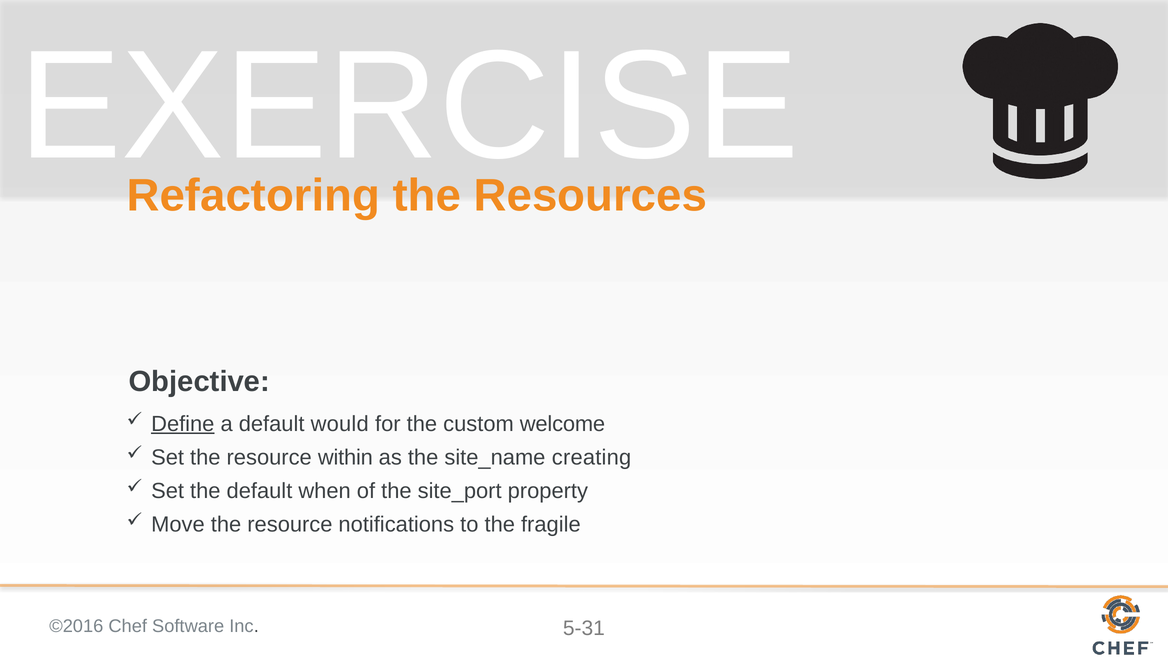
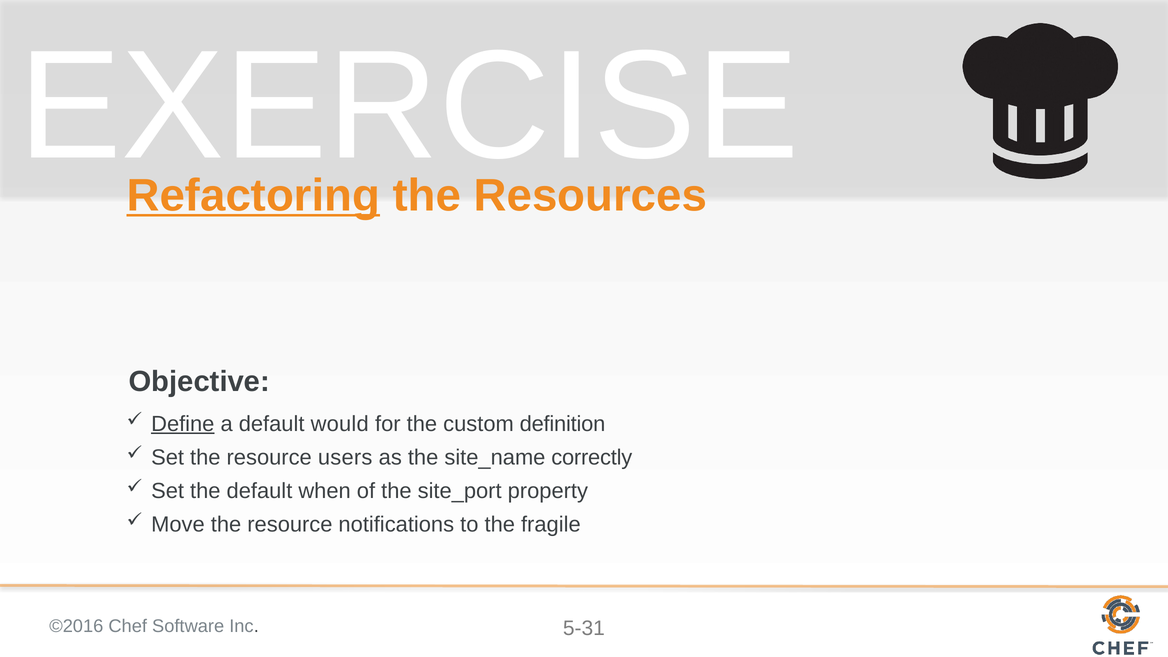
Refactoring underline: none -> present (253, 196)
welcome: welcome -> definition (563, 424)
within: within -> users (345, 458)
creating: creating -> correctly (592, 458)
